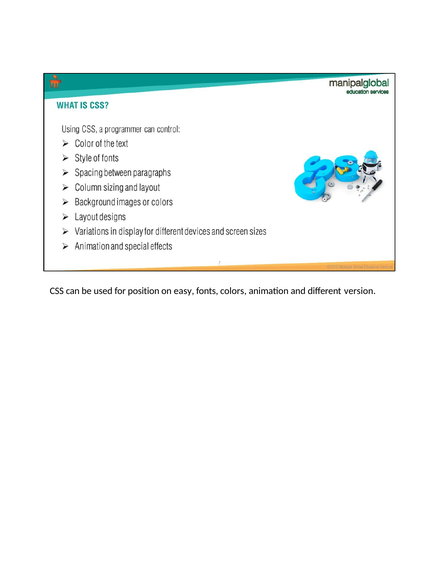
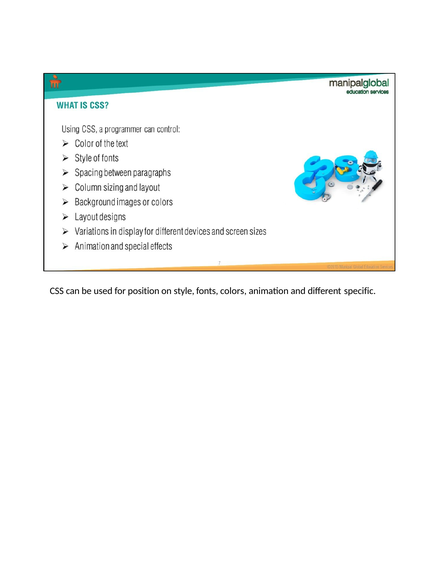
easy: easy -> style (184, 291)
version: version -> specific (360, 291)
